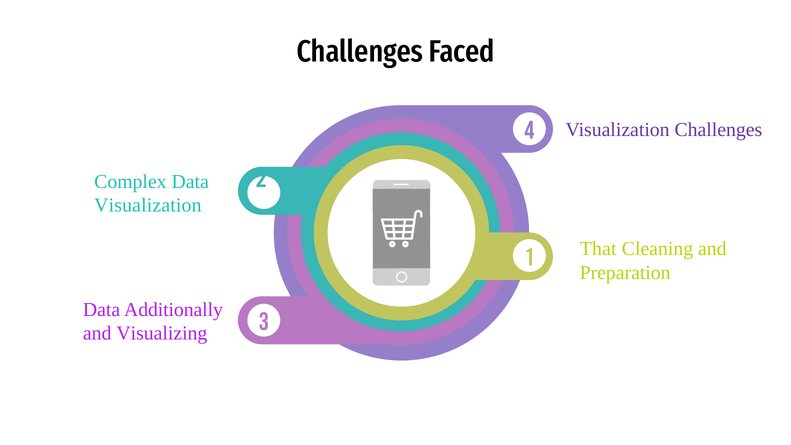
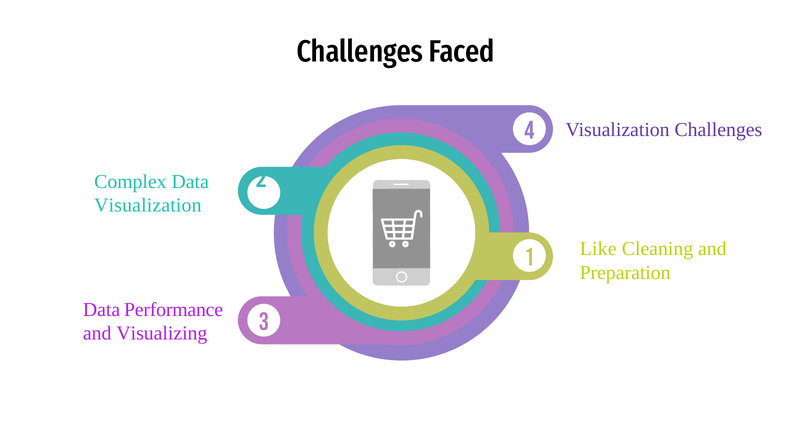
That: That -> Like (598, 249)
Additionally: Additionally -> Performance (174, 310)
